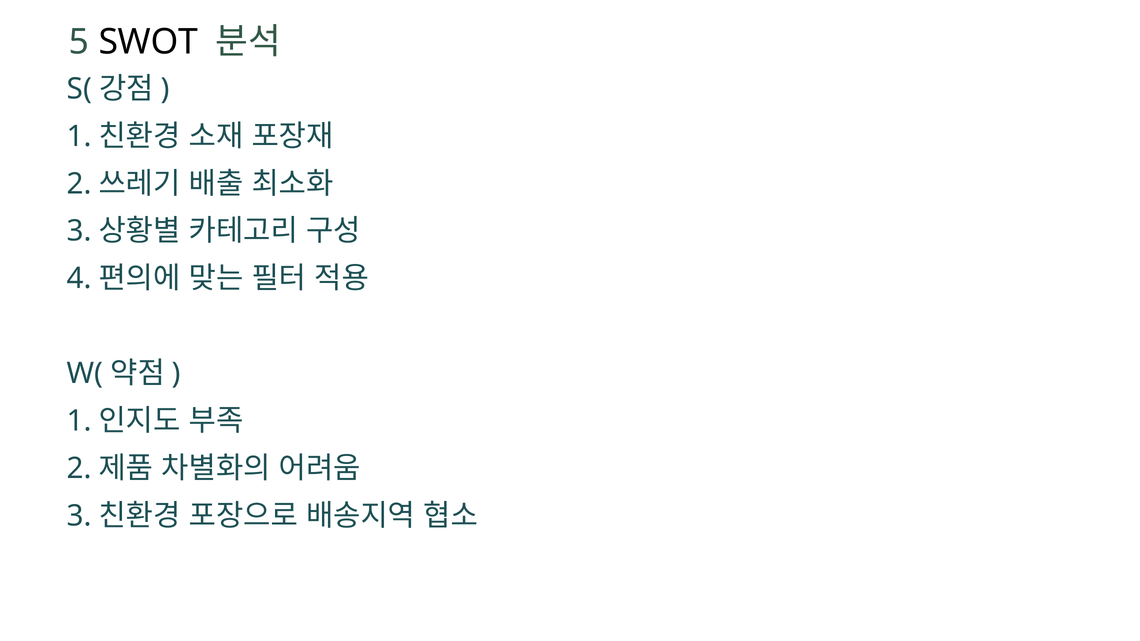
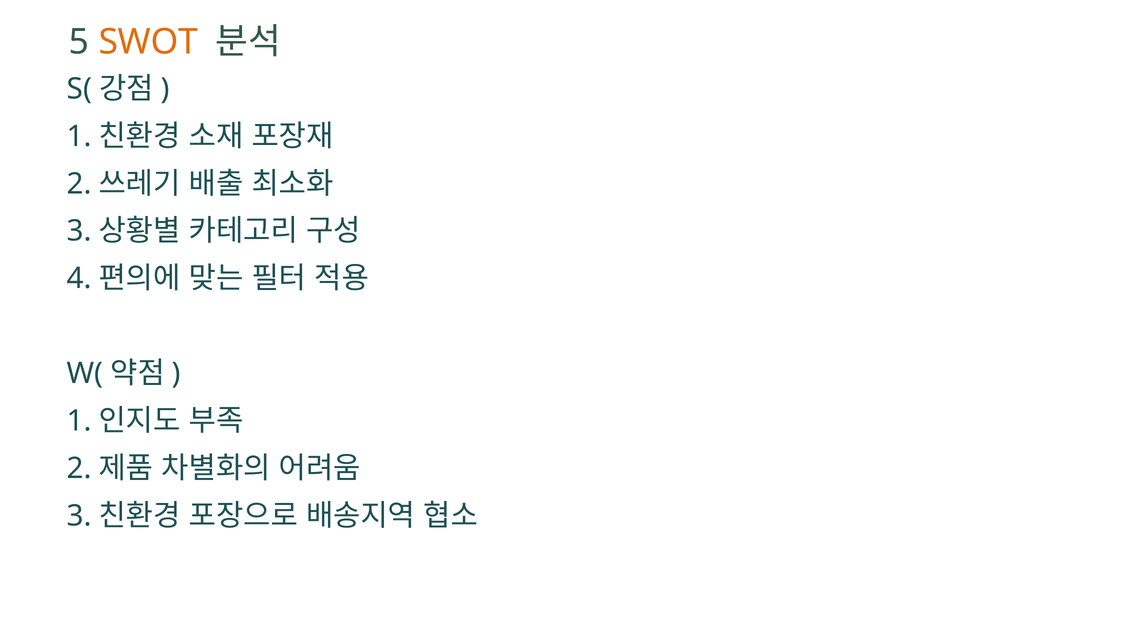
SWOT colour: black -> orange (148, 42)
